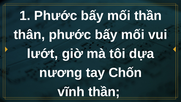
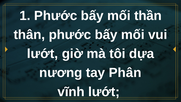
Chốn: Chốn -> Phân (125, 73)
vĩnh thần: thần -> lướt (104, 92)
